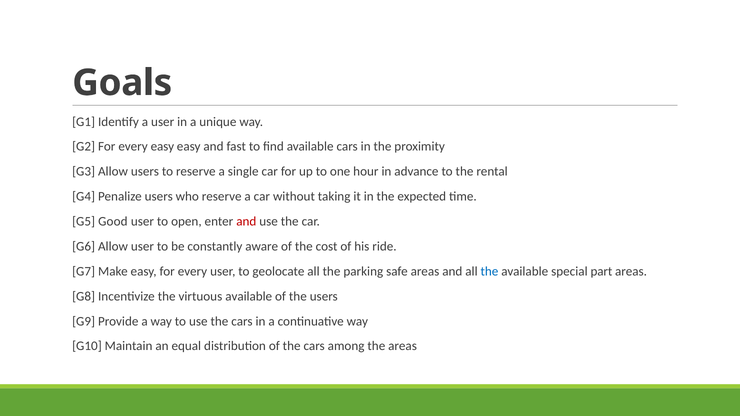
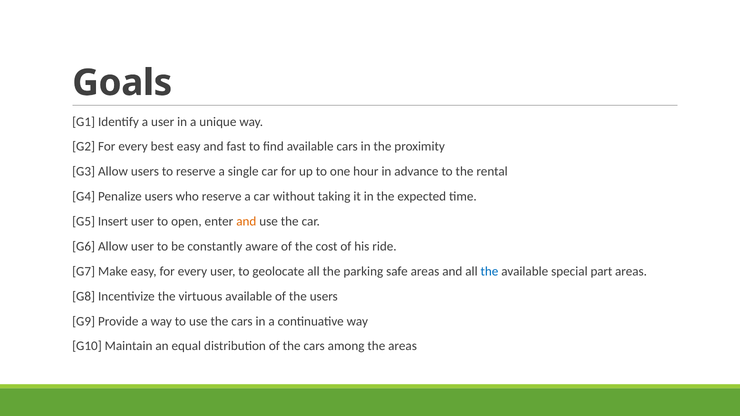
every easy: easy -> best (162, 147)
Good: Good -> Insert (113, 222)
and colour: red -> orange (246, 222)
